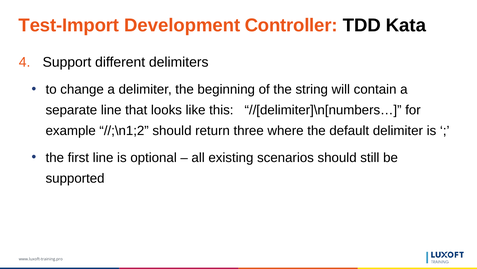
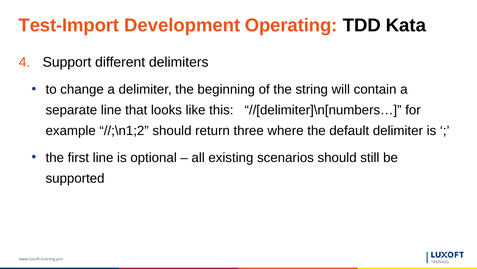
Controller: Controller -> Operating (291, 25)
